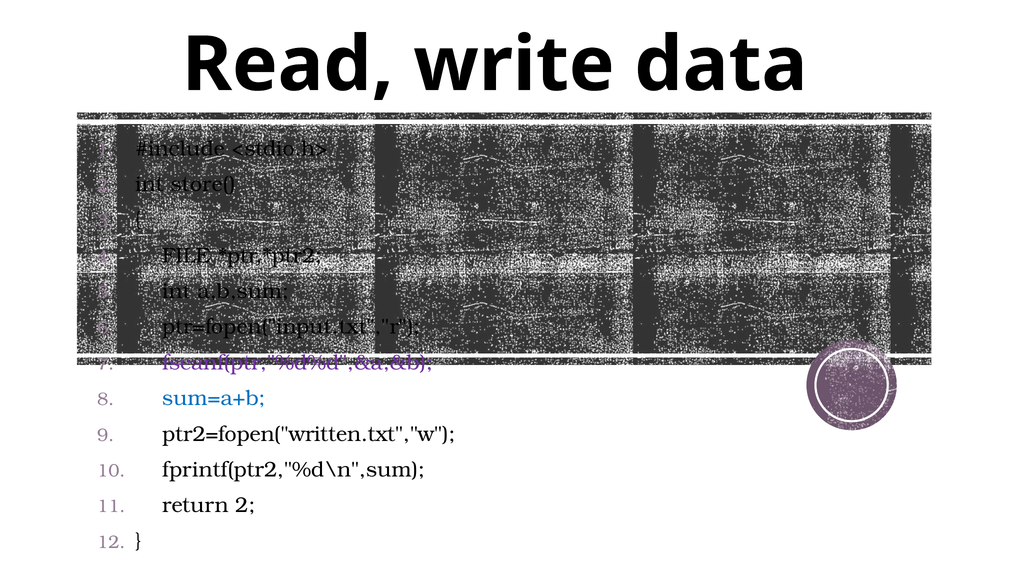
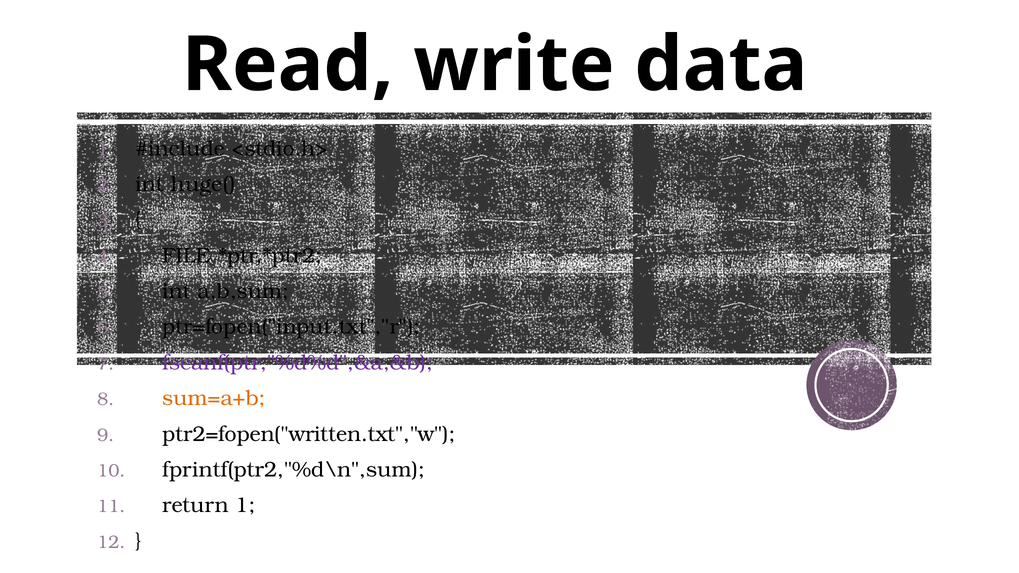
store(: store( -> huge( (203, 184)
sum=a+b colour: blue -> orange (214, 398)
return 2: 2 -> 1 (245, 506)
